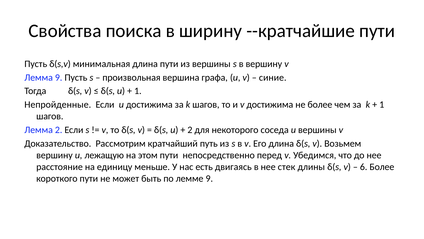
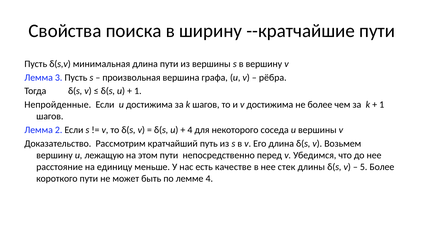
Лемма 9: 9 -> 3 (59, 77)
синие: синие -> рёбра (273, 77)
2: 2 -> 4 (190, 130)
двигаясь: двигаясь -> качестве (233, 167)
6: 6 -> 5 (364, 167)
лемме 9: 9 -> 4 (209, 178)
